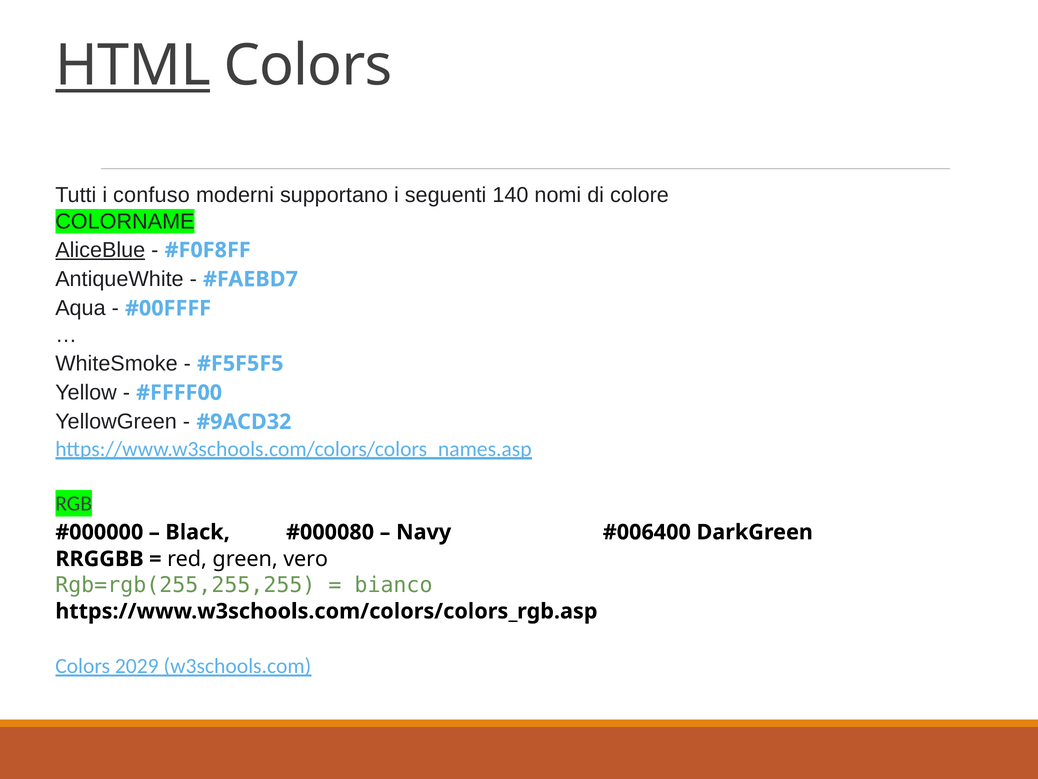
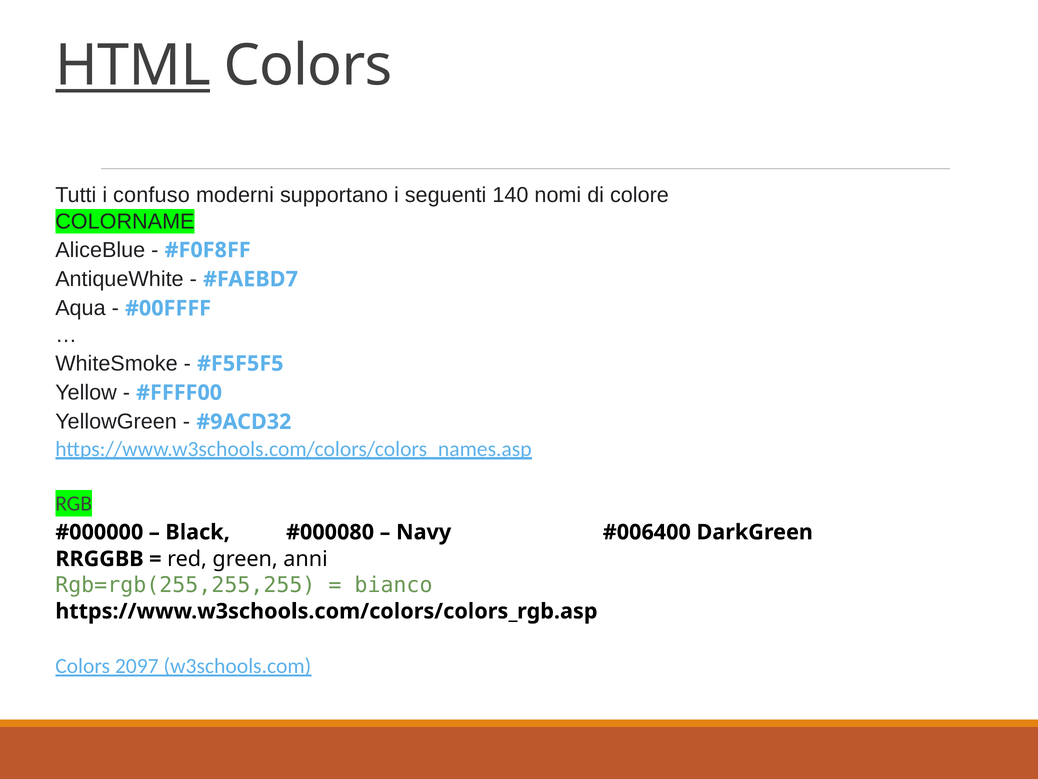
AliceBlue underline: present -> none (100, 250)
vero: vero -> anni (306, 559)
2029: 2029 -> 2097 (137, 666)
